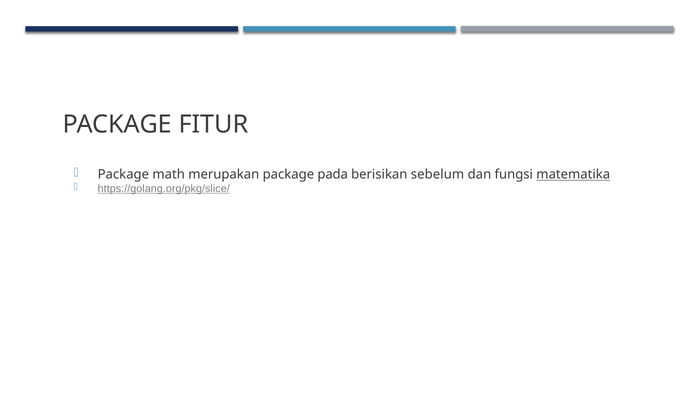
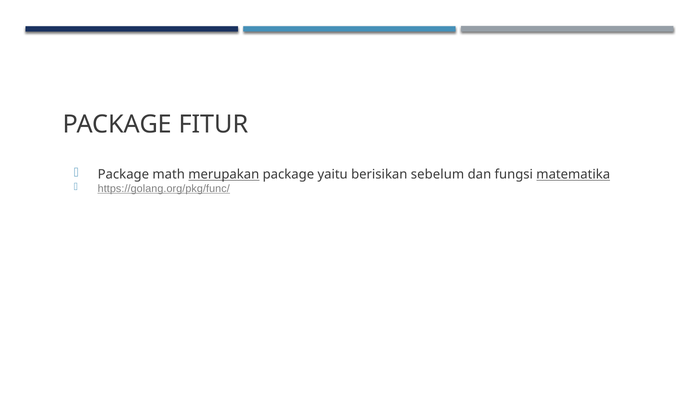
merupakan underline: none -> present (224, 175)
pada: pada -> yaitu (333, 175)
https://golang.org/pkg/slice/: https://golang.org/pkg/slice/ -> https://golang.org/pkg/func/ (164, 189)
